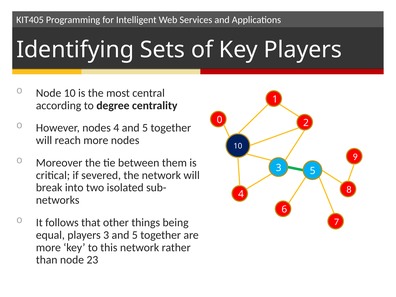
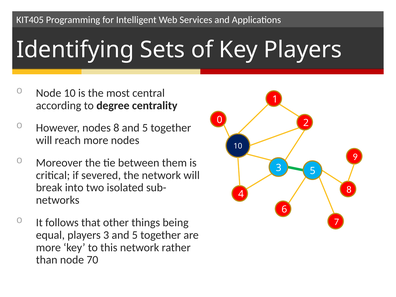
nodes 4: 4 -> 8 (116, 128)
23: 23 -> 70 (92, 260)
